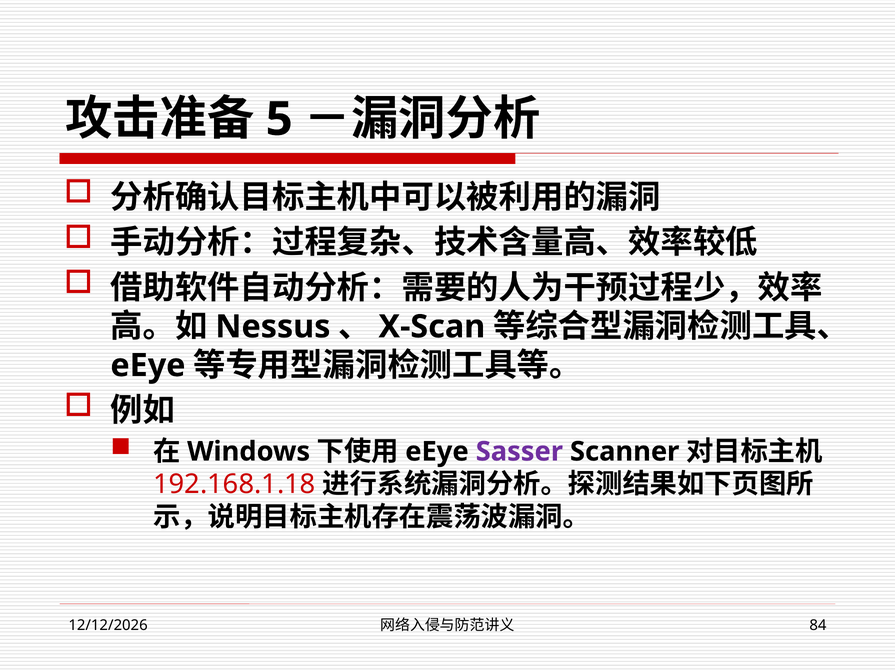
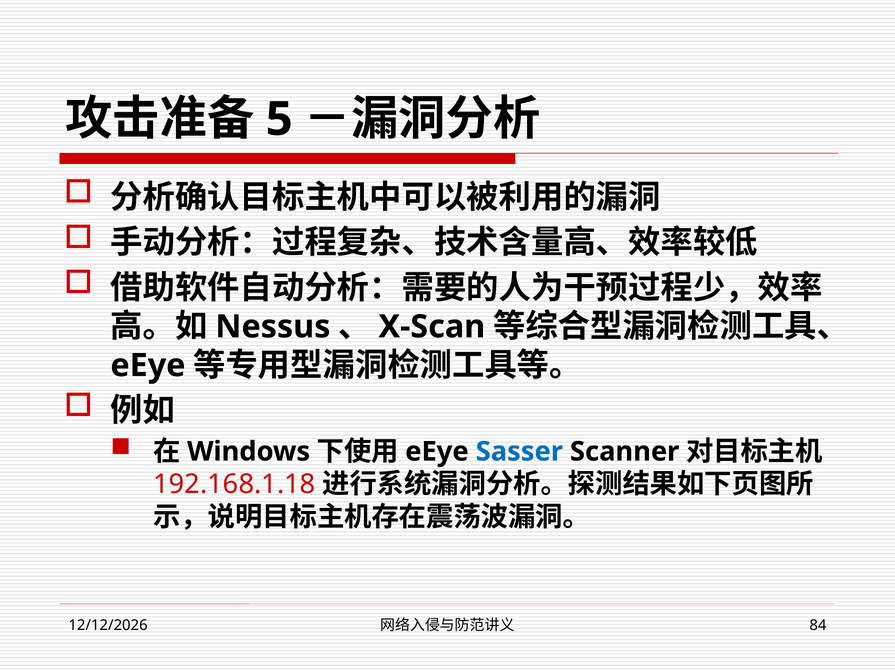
Sasser colour: purple -> blue (519, 452)
